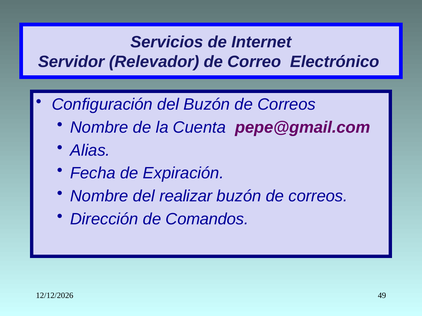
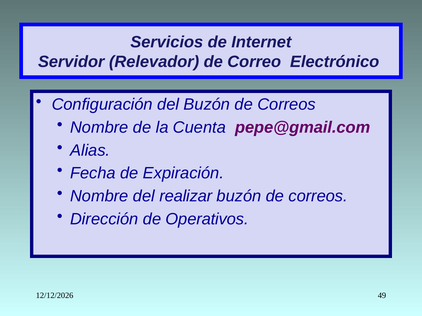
Comandos: Comandos -> Operativos (207, 220)
